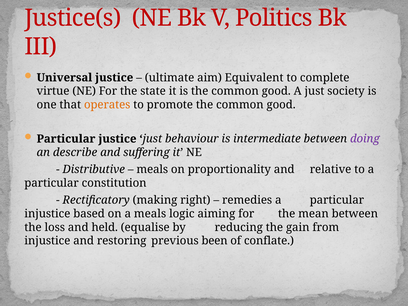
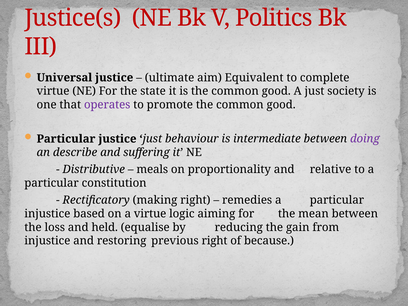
operates colour: orange -> purple (107, 105)
a meals: meals -> virtue (150, 214)
previous been: been -> right (215, 241)
conflate: conflate -> because (269, 241)
